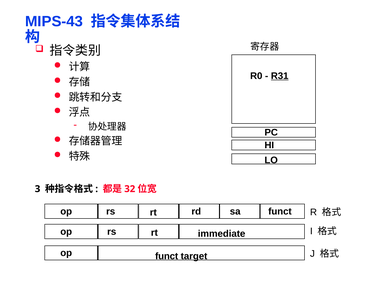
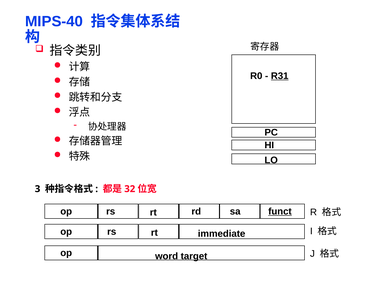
MIPS-43: MIPS-43 -> MIPS-40 (54, 21)
funct underline: none -> present (280, 211)
funct: funct -> word (167, 256)
